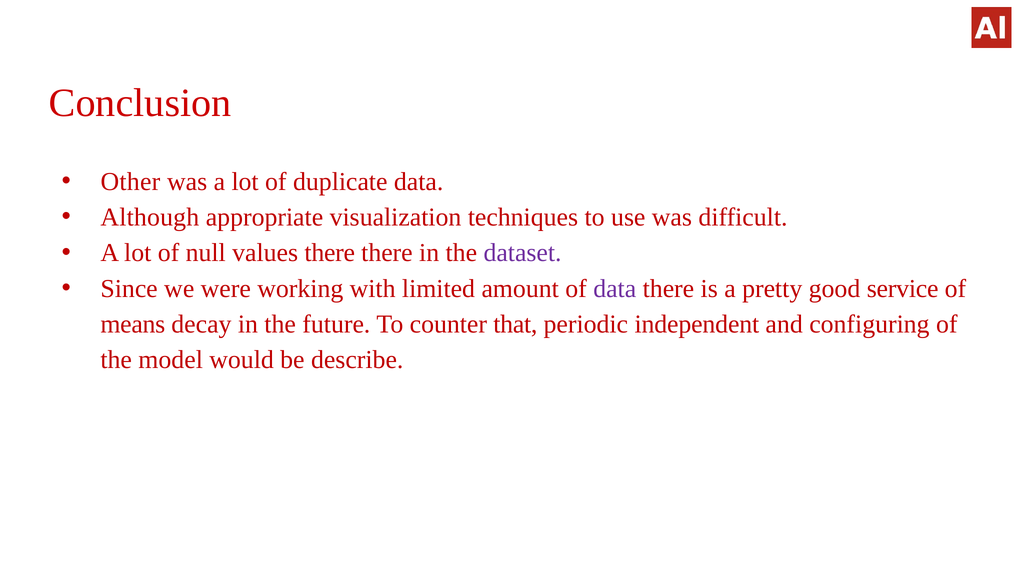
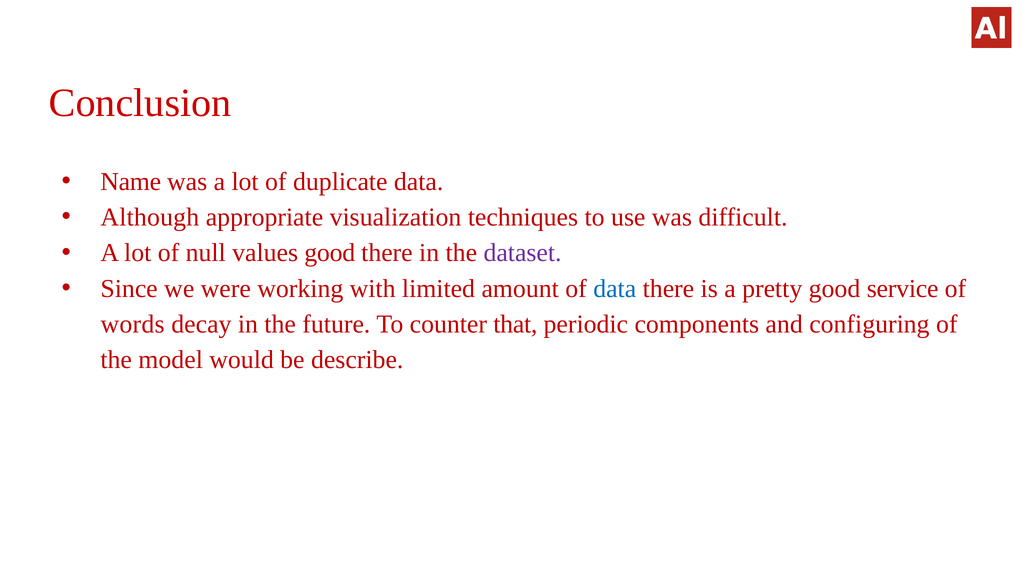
Other: Other -> Name (131, 182)
values there: there -> good (330, 253)
data colour: purple -> blue (615, 289)
means: means -> words (133, 324)
independent: independent -> components (697, 324)
